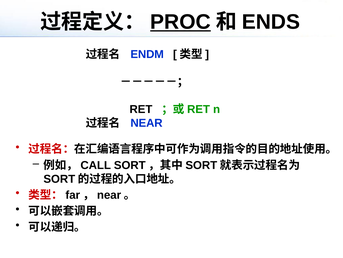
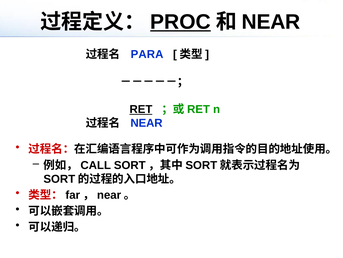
ENDS: ENDS -> NEAR (271, 22)
ENDM: ENDM -> PARA (147, 54)
RET underline: none -> present (141, 109)
